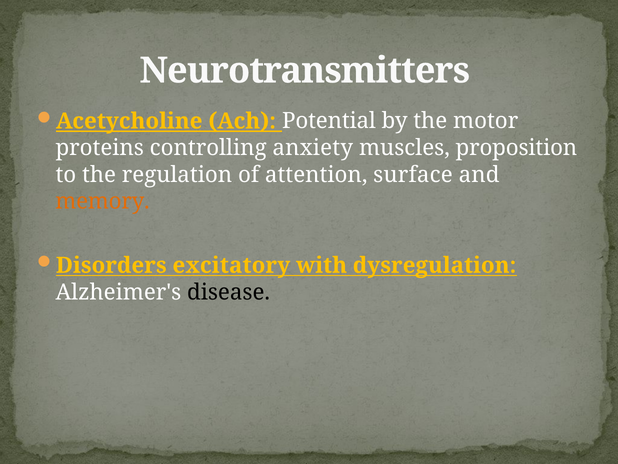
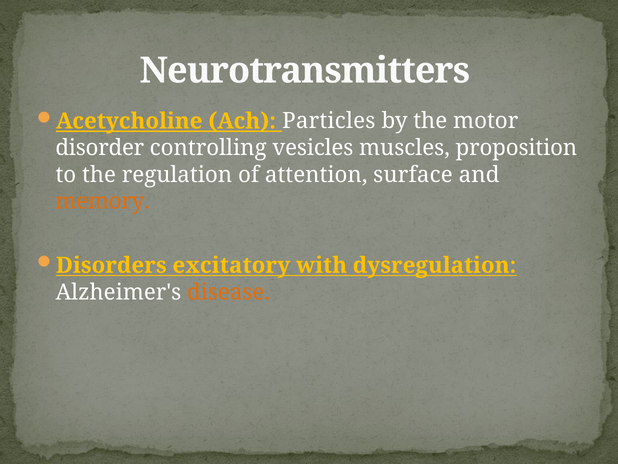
Potential: Potential -> Particles (329, 121)
proteins: proteins -> disorder (100, 148)
anxiety: anxiety -> vesicles (313, 148)
disease colour: black -> orange (229, 292)
